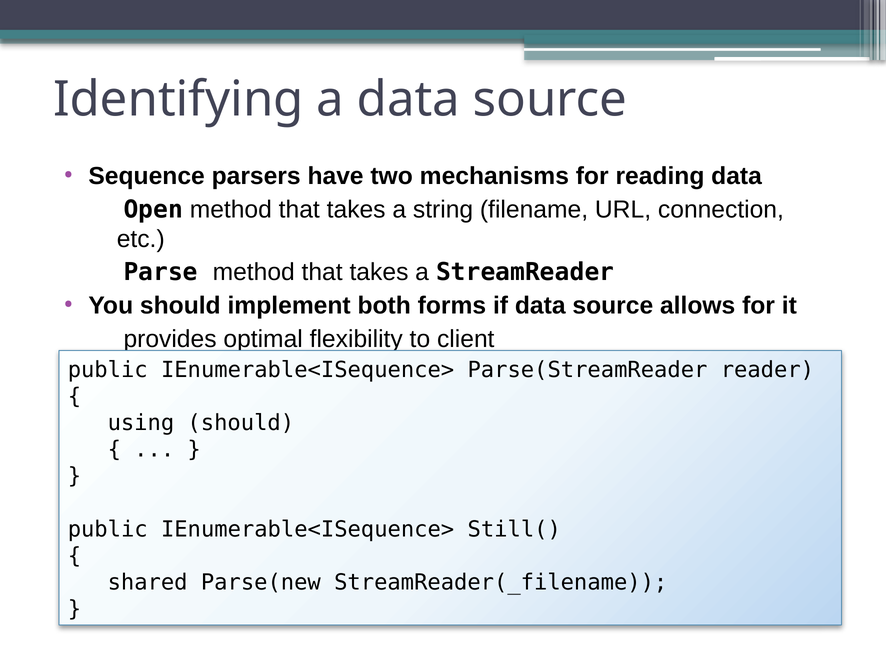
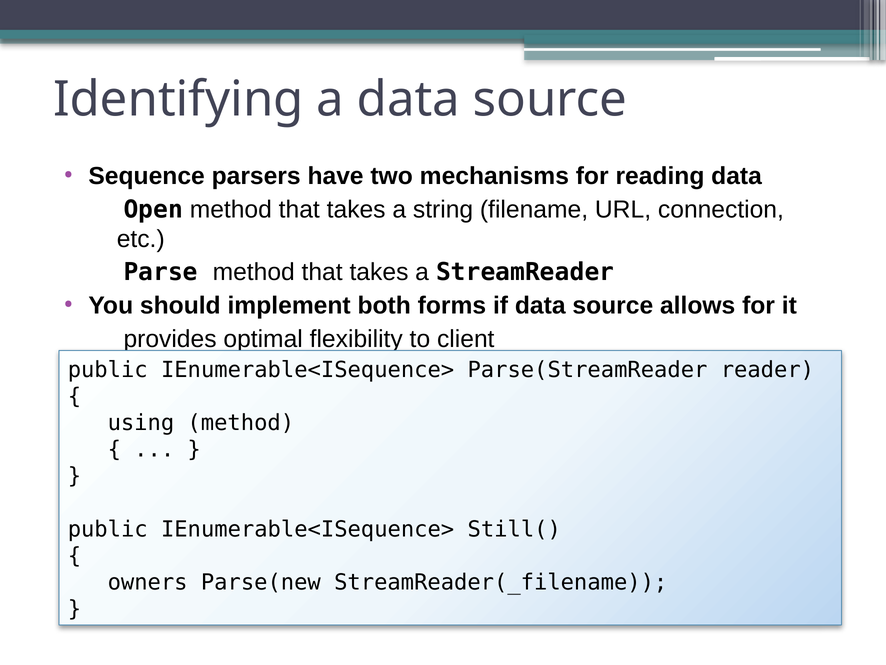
using should: should -> method (241, 423)
shared: shared -> owners (148, 582)
